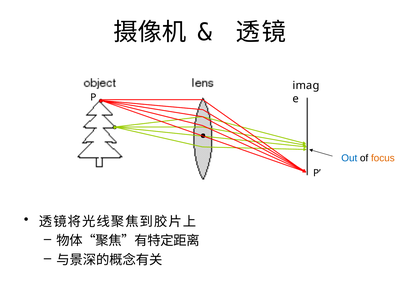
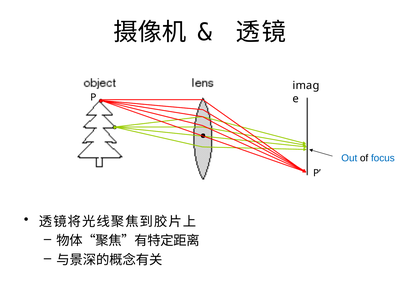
focus colour: orange -> blue (383, 158)
